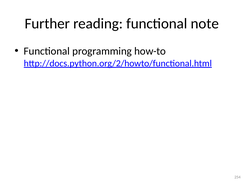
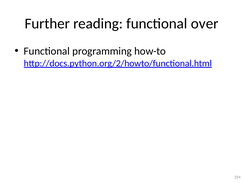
note: note -> over (205, 24)
